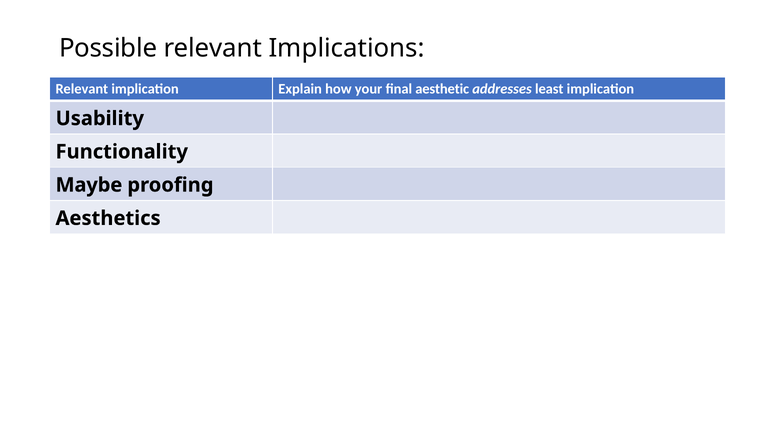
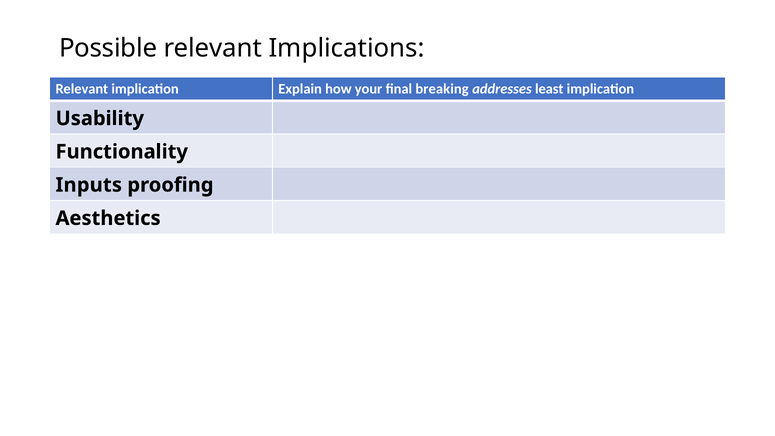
aesthetic: aesthetic -> breaking (442, 89)
Maybe: Maybe -> Inputs (89, 185)
